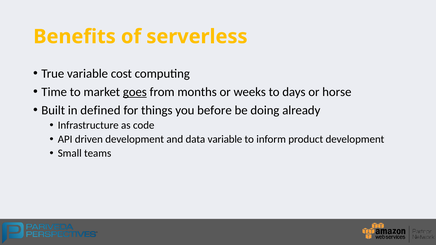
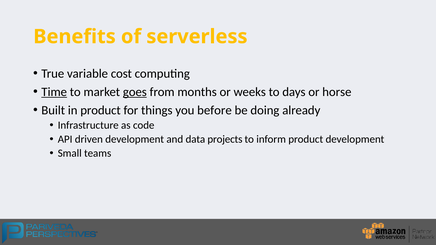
Time underline: none -> present (54, 92)
in defined: defined -> product (101, 110)
data variable: variable -> projects (225, 139)
